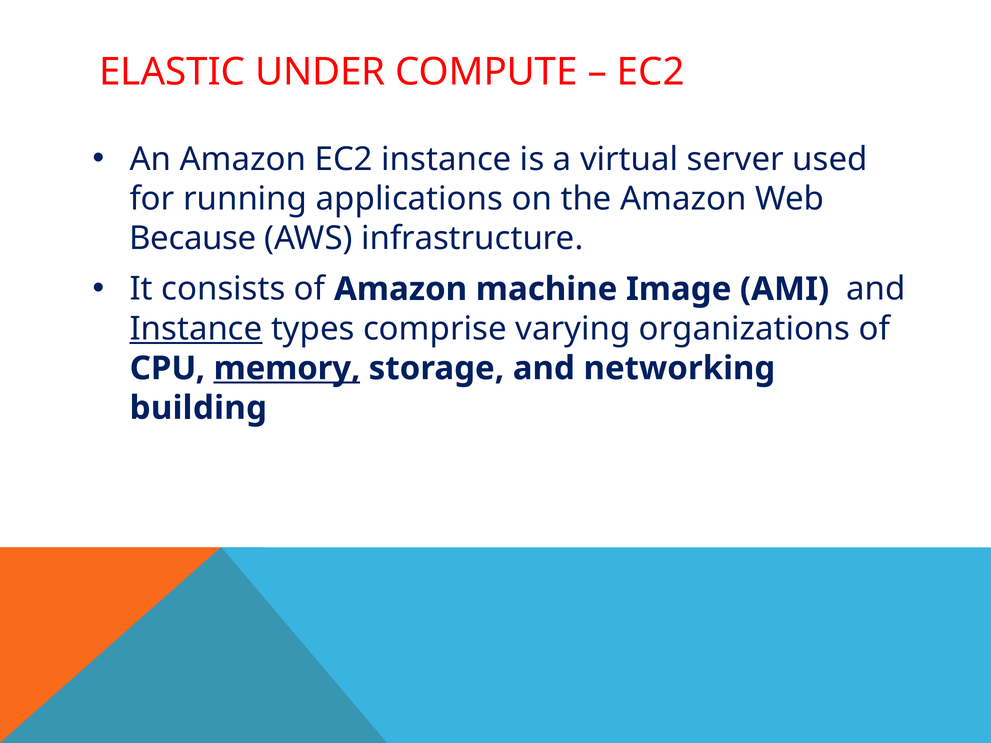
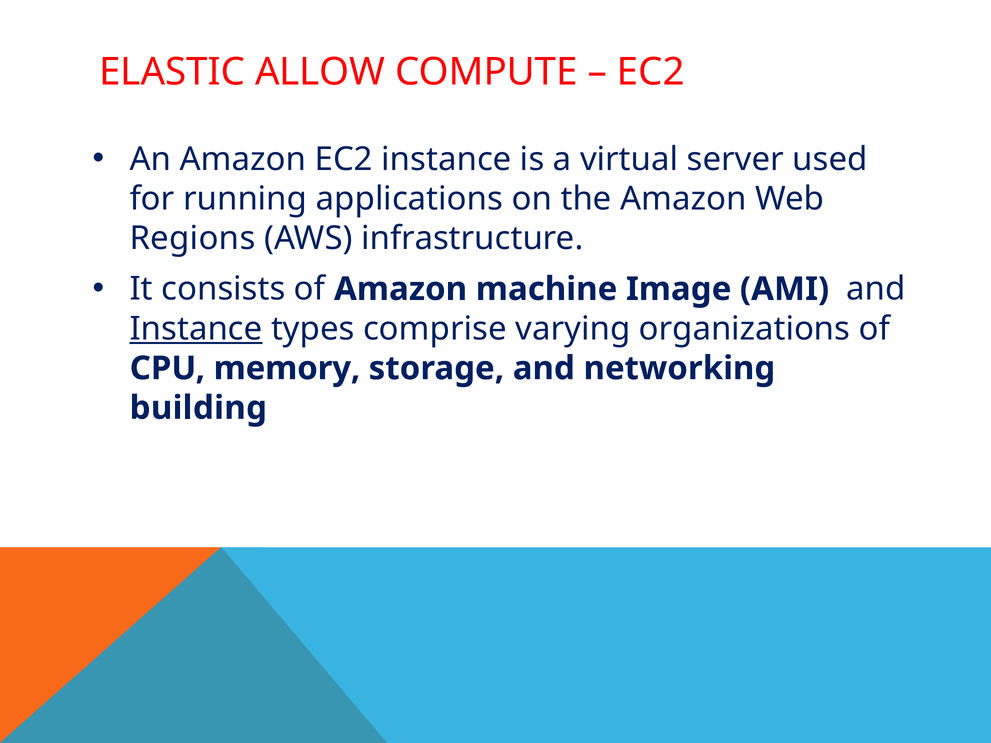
UNDER: UNDER -> ALLOW (320, 72)
Because: Because -> Regions (193, 239)
memory underline: present -> none (287, 368)
